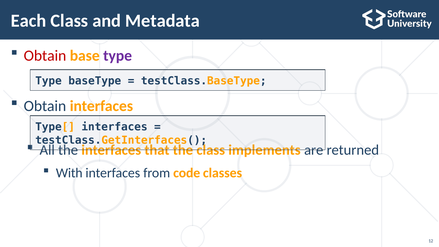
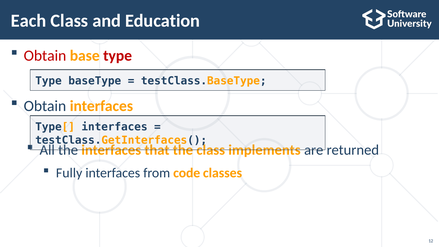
Metadata: Metadata -> Education (163, 21)
type colour: purple -> red (118, 56)
With: With -> Fully (69, 173)
